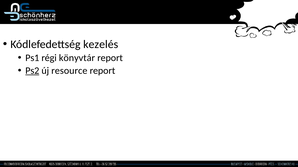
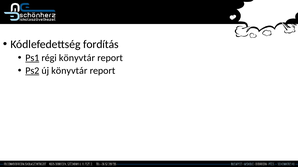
kezelés: kezelés -> fordítás (101, 44)
Ps1 underline: none -> present (32, 58)
új resource: resource -> könyvtár (69, 71)
